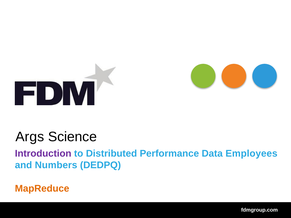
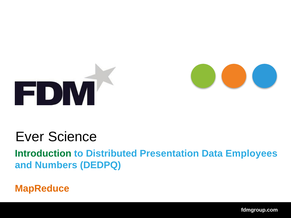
Args: Args -> Ever (30, 137)
Introduction colour: purple -> green (43, 154)
Performance: Performance -> Presentation (169, 154)
